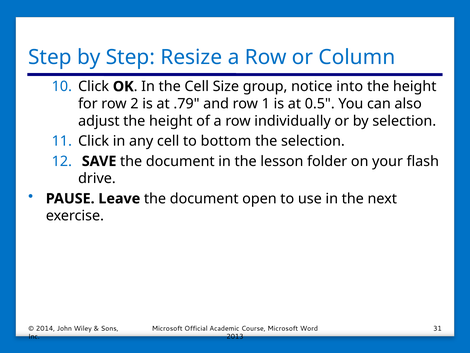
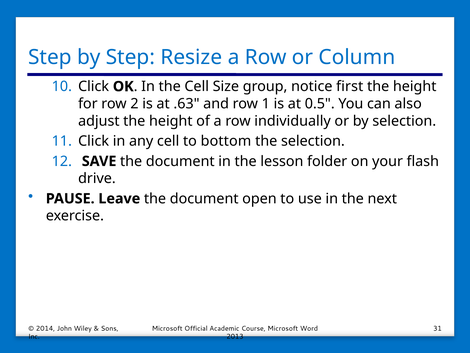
into: into -> first (350, 86)
.79: .79 -> .63 (186, 104)
